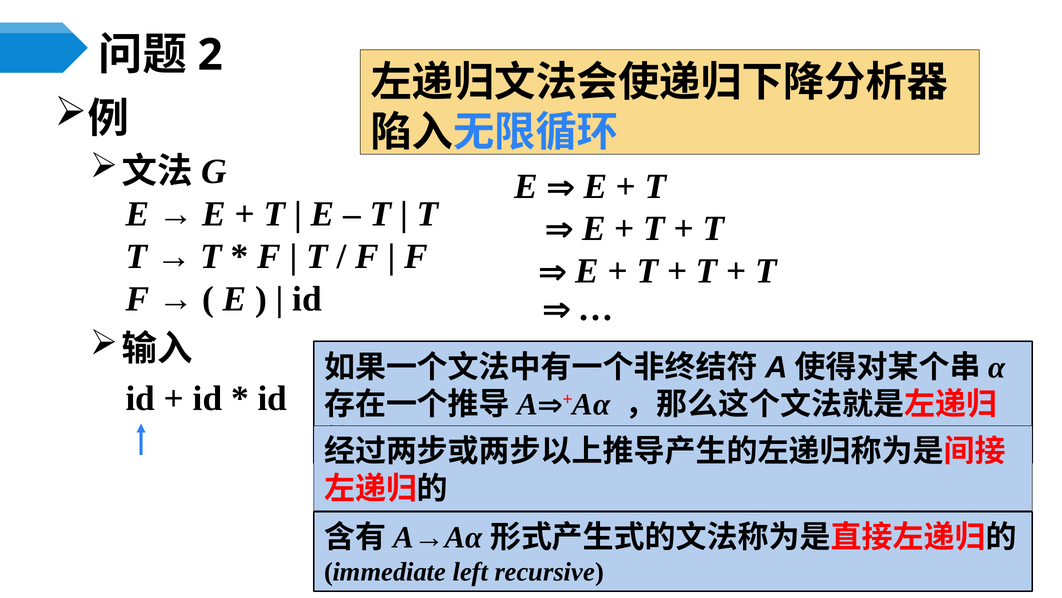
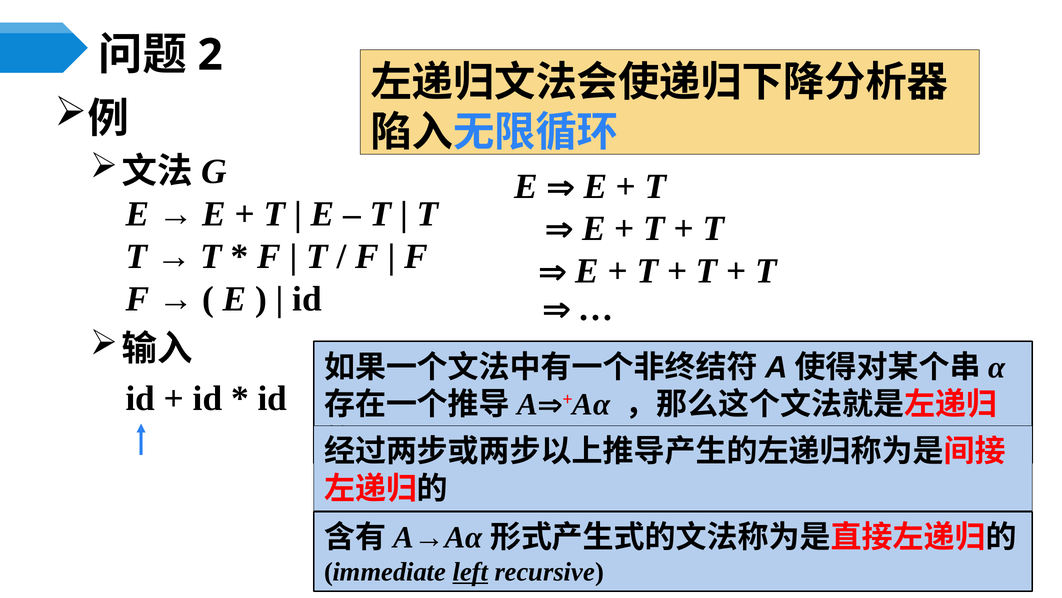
left underline: none -> present (470, 571)
